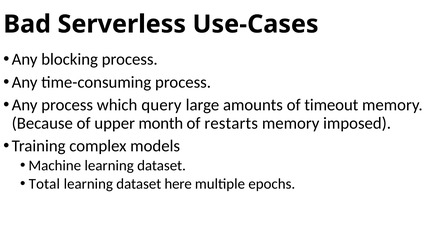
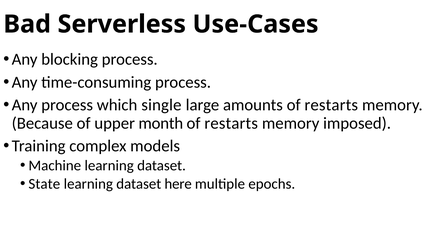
query: query -> single (161, 105)
amounts of timeout: timeout -> restarts (331, 105)
Total: Total -> State (44, 184)
